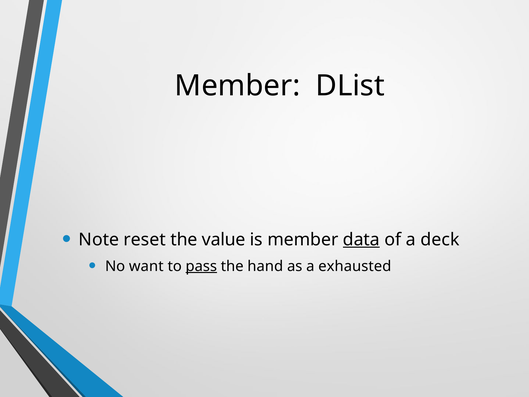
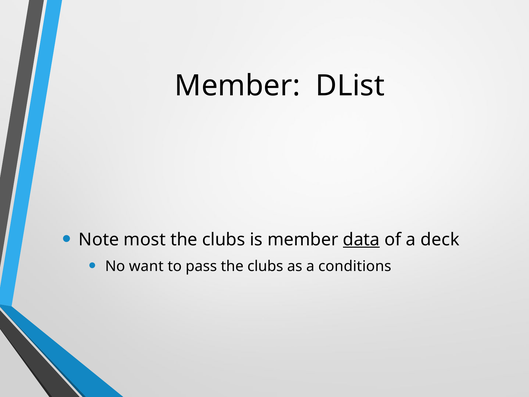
reset: reset -> most (145, 239)
value: value -> clubs (224, 239)
pass underline: present -> none (201, 266)
hand: hand -> clubs (265, 266)
exhausted: exhausted -> conditions (355, 266)
